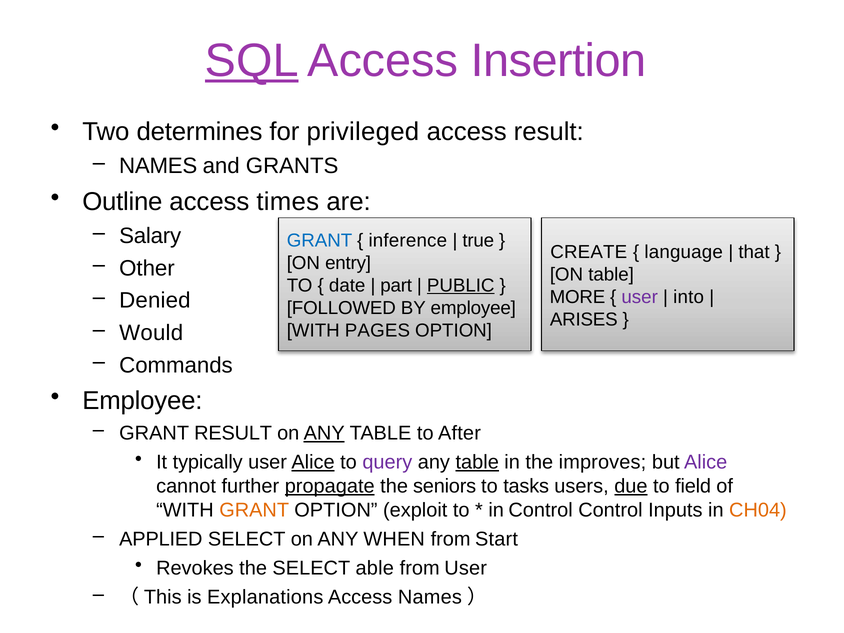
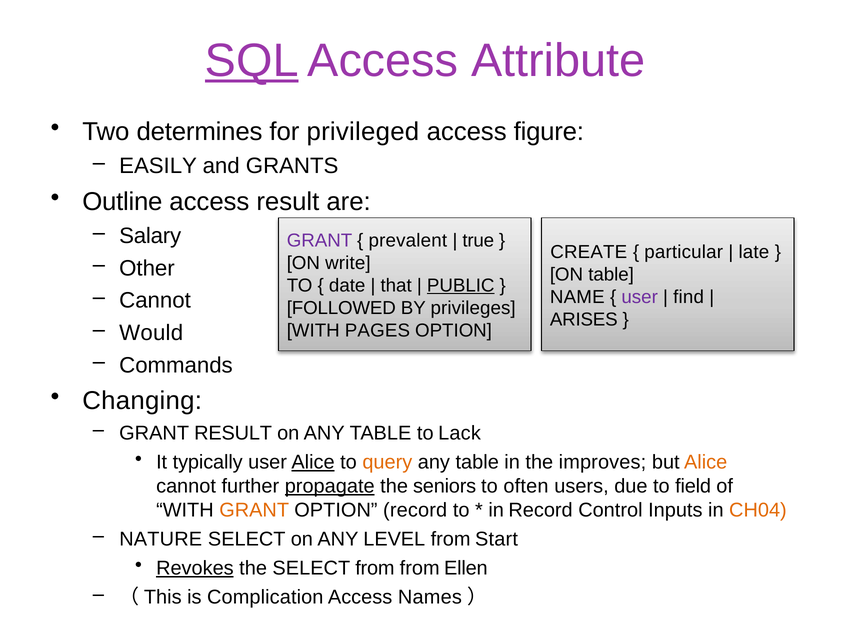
Insertion: Insertion -> Attribute (558, 61)
access result: result -> figure (549, 132)
NAMES: NAMES -> EASILY (158, 166)
access times: times -> result (288, 202)
GRANT colour: blue -> purple (320, 241)
inference: inference -> prevalent (408, 241)
language: language -> particular (684, 252)
that: that -> late (754, 252)
entry: entry -> write (348, 263)
part: part -> that (396, 286)
MORE: MORE -> NAME (577, 297)
into: into -> find (689, 297)
Denied: Denied -> Cannot (155, 301)
BY employee: employee -> privileges (473, 308)
Employee: Employee -> Changing (142, 401)
ANY underline: present -> none (324, 433)
After: After -> Lack (460, 433)
query colour: purple -> orange (387, 462)
table underline: present -> none (477, 462)
Alice colour: purple -> orange (706, 462)
tasks: tasks -> often (526, 486)
due underline: present -> none (631, 486)
OPTION exploit: exploit -> record (415, 510)
in Control: Control -> Record (541, 510)
APPLIED: APPLIED -> NATURE (161, 539)
WHEN: WHEN -> LEVEL (394, 539)
Revokes underline: none -> present (195, 568)
SELECT able: able -> from (375, 568)
from User: User -> Ellen (466, 568)
Explanations: Explanations -> Complication (265, 597)
